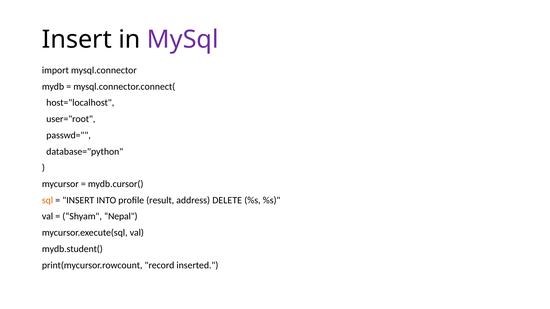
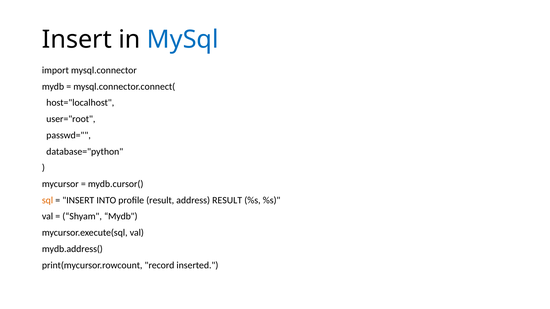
MySql colour: purple -> blue (183, 40)
address DELETE: DELETE -> RESULT (227, 200)
Shyam Nepal: Nepal -> Mydb (121, 217)
mydb.student(: mydb.student( -> mydb.address( (72, 249)
